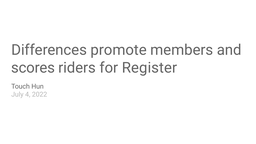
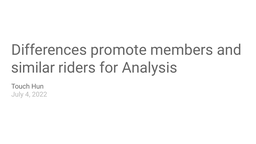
scores: scores -> similar (33, 68)
Register: Register -> Analysis (150, 68)
